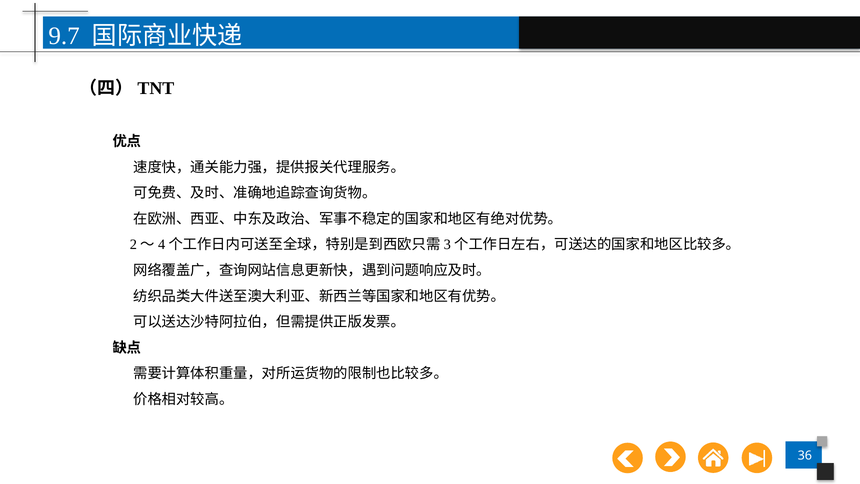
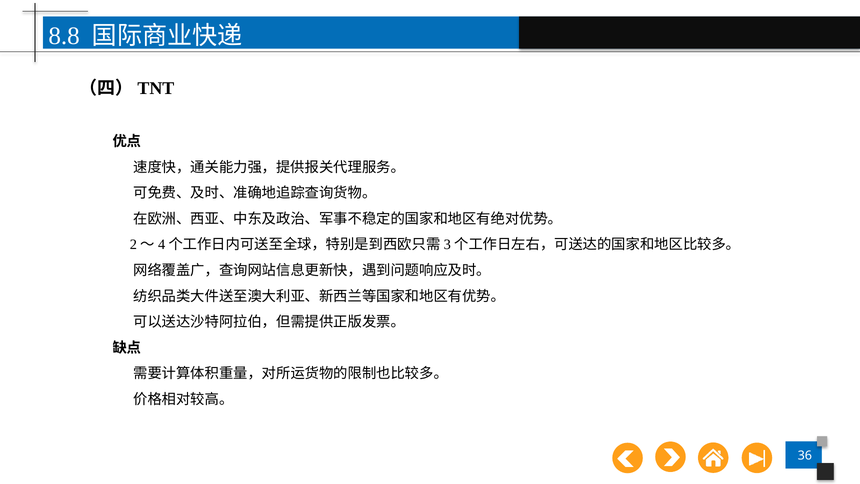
9.7: 9.7 -> 8.8 (64, 36)
